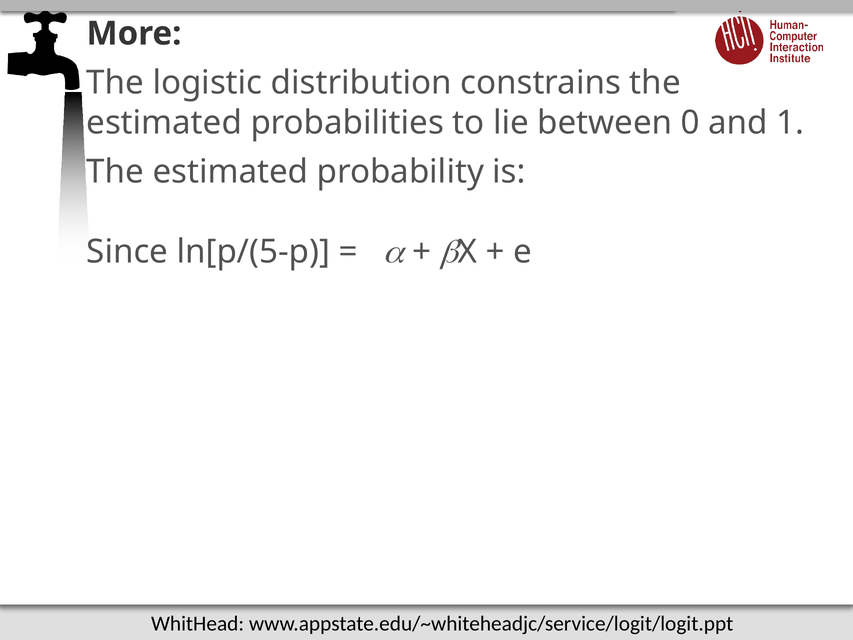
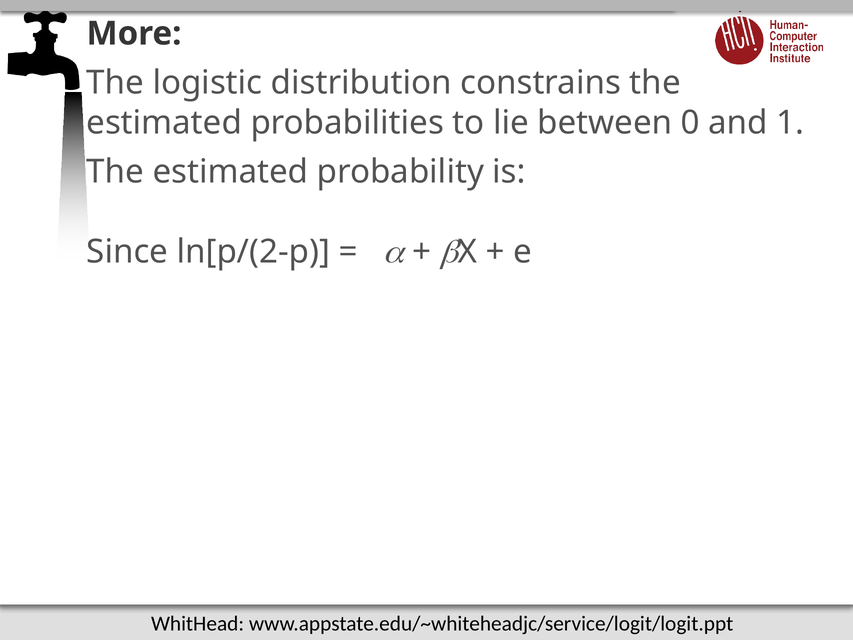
ln[p/(5-p: ln[p/(5-p -> ln[p/(2-p (253, 252)
